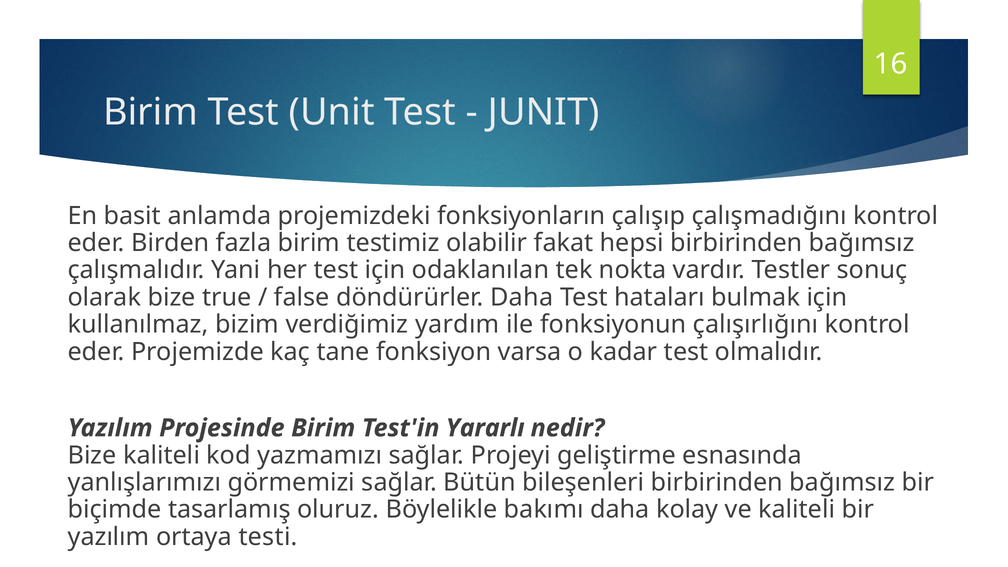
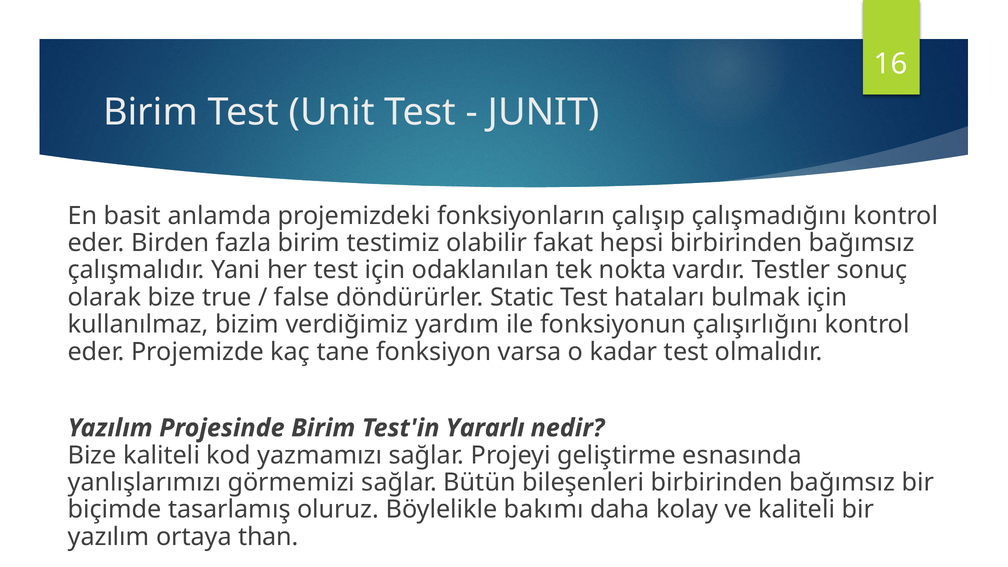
döndürürler Daha: Daha -> Static (522, 297)
testi: testi -> than (268, 537)
